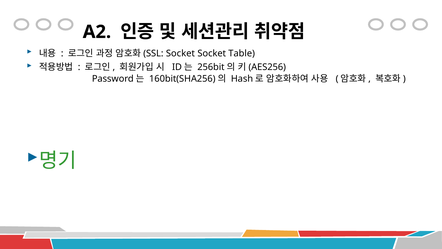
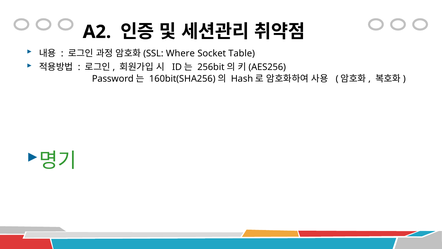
Socket: Socket -> Where (180, 53)
